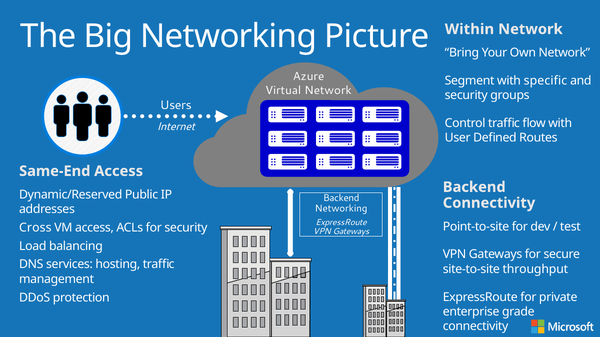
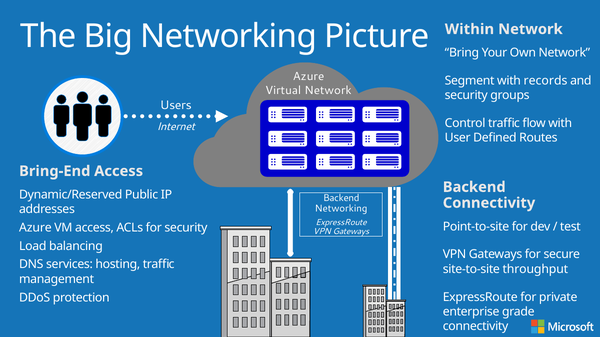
specific: specific -> records (546, 81)
Same-End: Same-End -> Bring-End (55, 171)
Cross: Cross -> Azure (35, 228)
